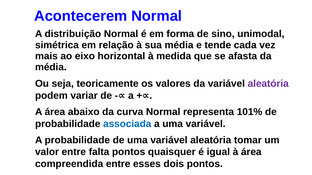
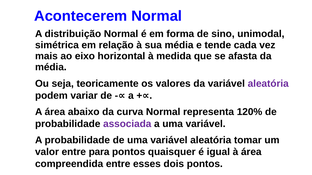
101%: 101% -> 120% (250, 112)
associada colour: blue -> purple (127, 124)
falta: falta -> para (99, 152)
